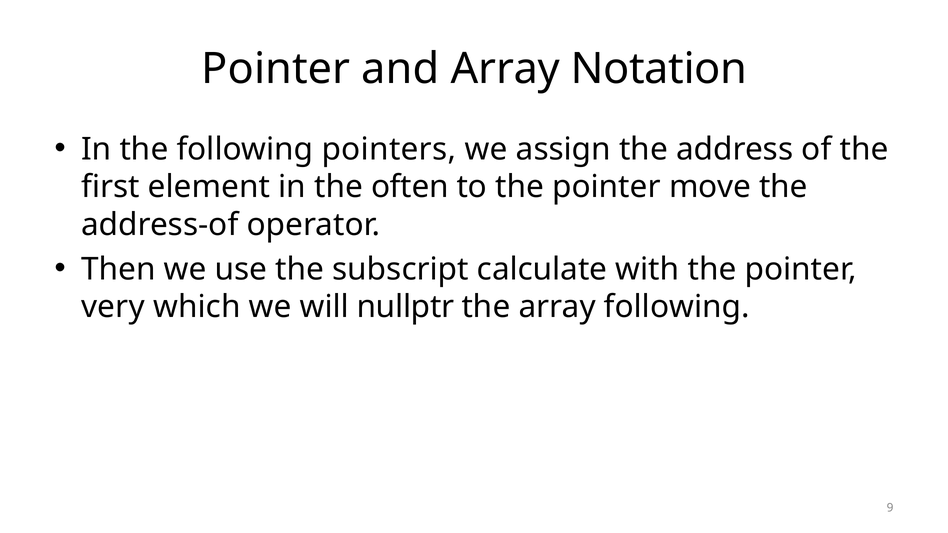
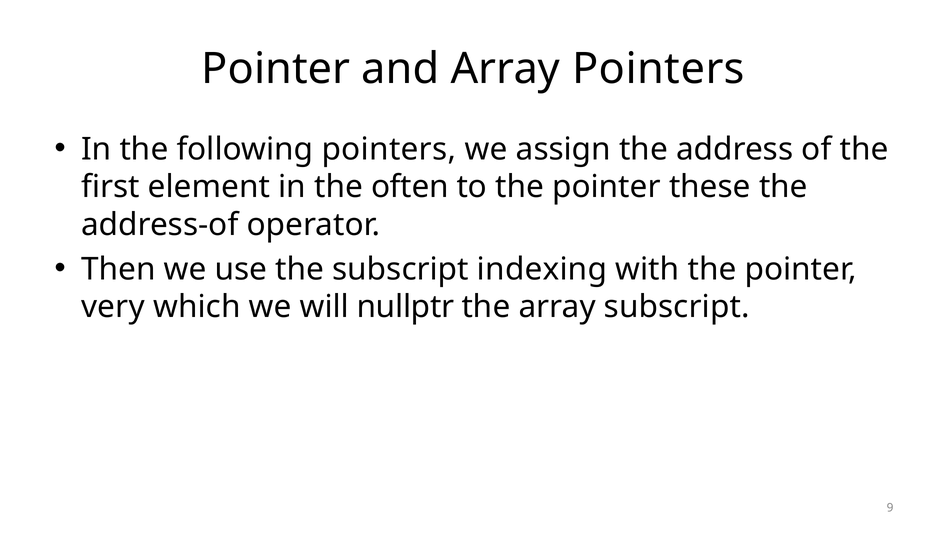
Array Notation: Notation -> Pointers (658, 69)
move: move -> these (710, 187)
calculate: calculate -> indexing (542, 269)
array following: following -> subscript (677, 307)
